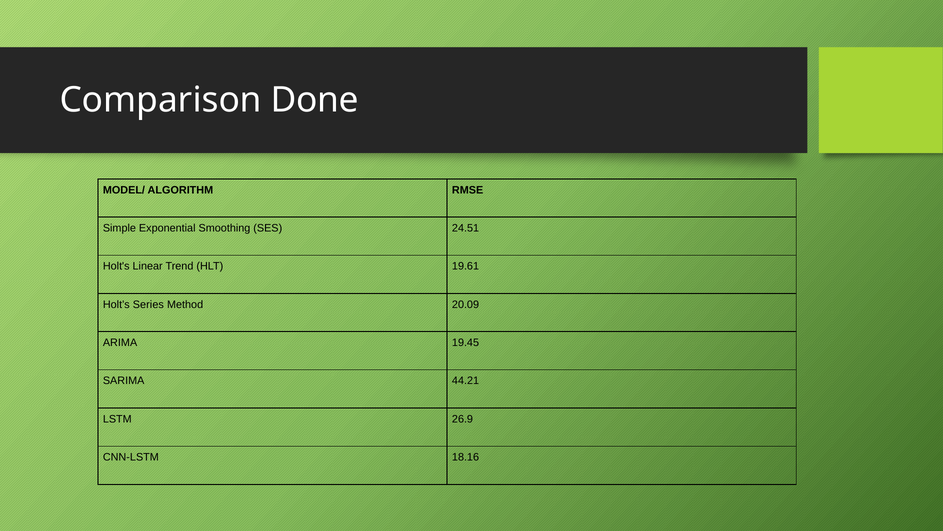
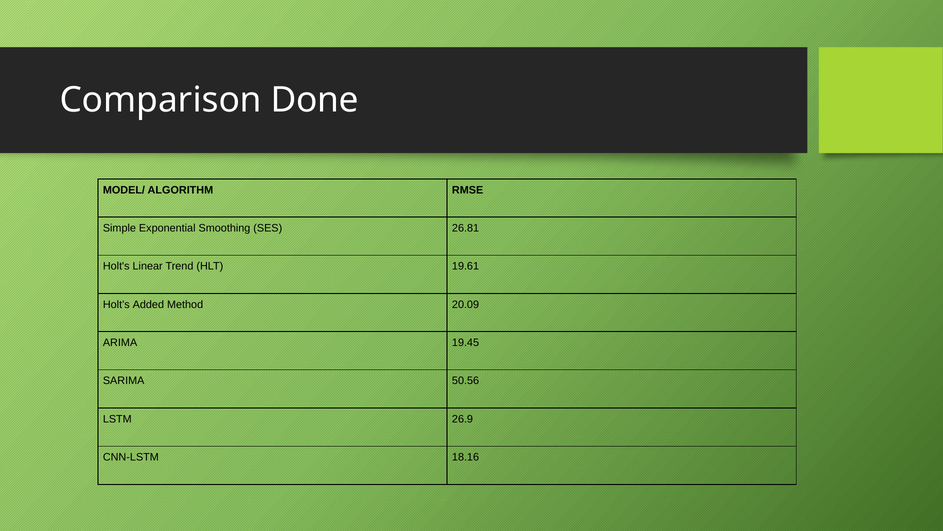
24.51: 24.51 -> 26.81 (466, 228)
Series: Series -> Added (148, 304)
44.21: 44.21 -> 50.56 (466, 381)
